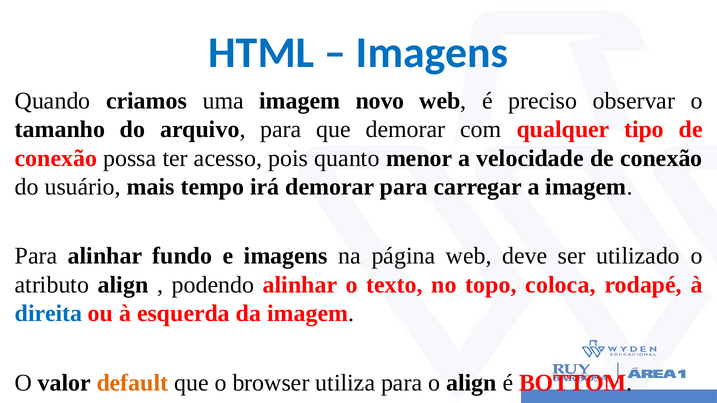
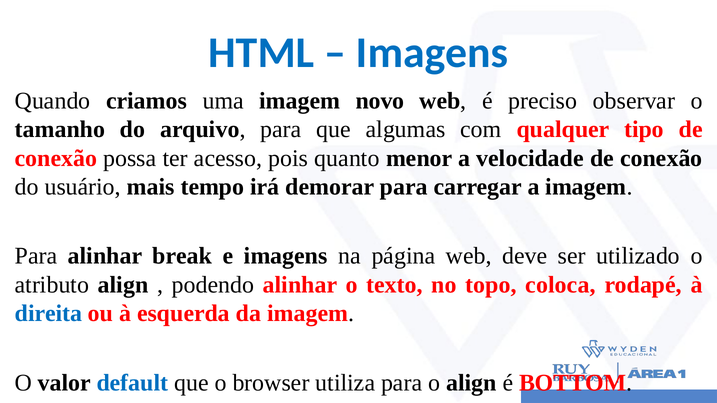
que demorar: demorar -> algumas (406, 130)
fundo: fundo -> break (182, 256)
default colour: orange -> blue (132, 383)
